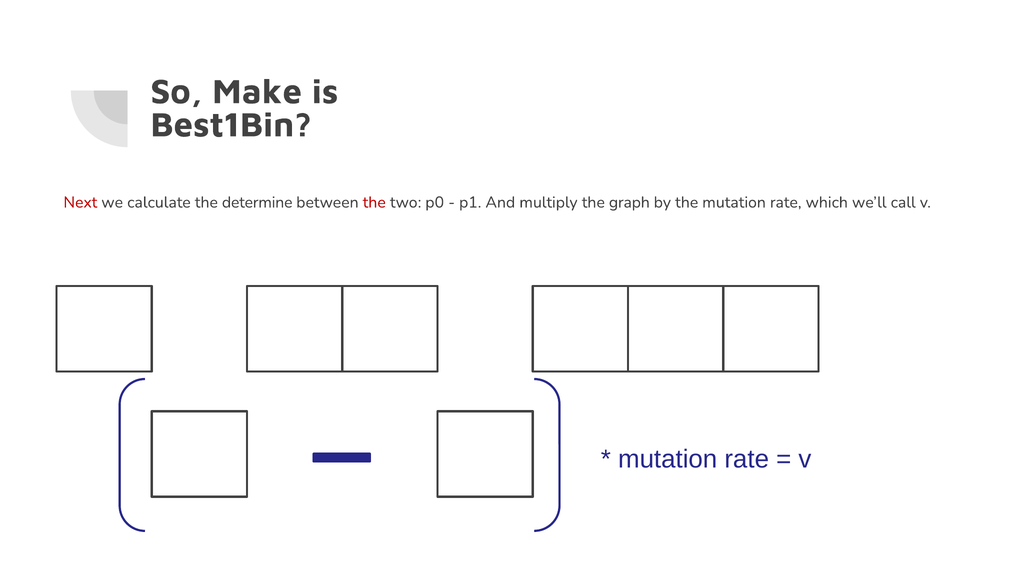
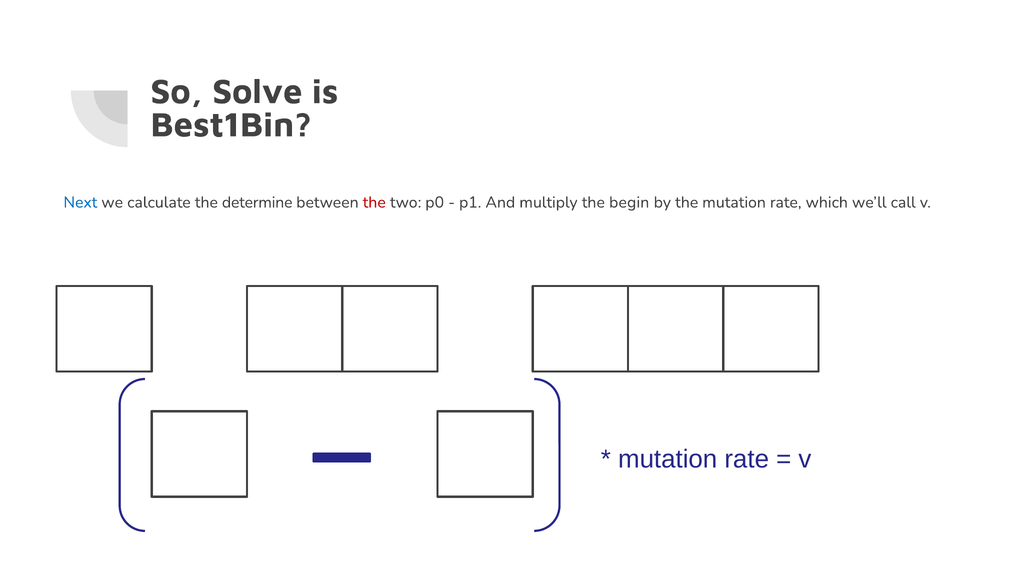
Make: Make -> Solve (257, 92)
Next colour: red -> blue (80, 202)
graph: graph -> begin (629, 202)
